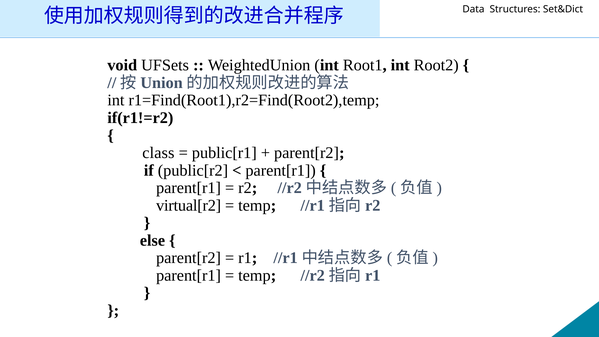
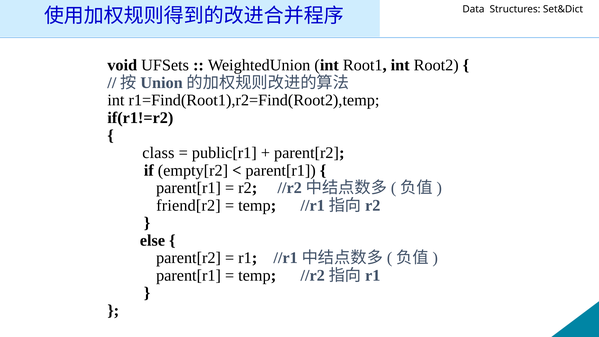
public[r2: public[r2 -> empty[r2 (193, 170)
virtual[r2: virtual[r2 -> friend[r2 (188, 205)
